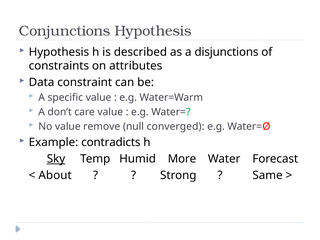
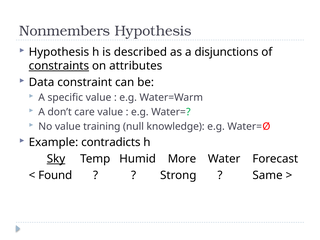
Conjunctions: Conjunctions -> Nonmembers (65, 31)
constraints underline: none -> present (59, 66)
remove: remove -> training (102, 127)
converged: converged -> knowledge (176, 127)
About: About -> Found (55, 175)
